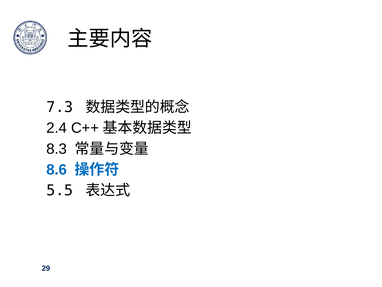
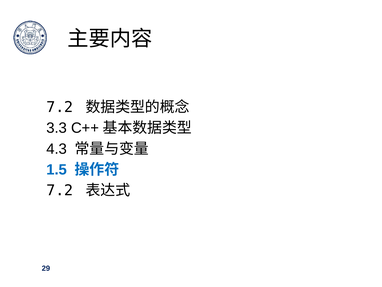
7.3: 7.3 -> 7.2 (60, 107)
2.4: 2.4 -> 3.3 (57, 128)
8.3: 8.3 -> 4.3 (57, 149)
8.6: 8.6 -> 1.5 (57, 169)
5.5: 5.5 -> 7.2 (60, 190)
